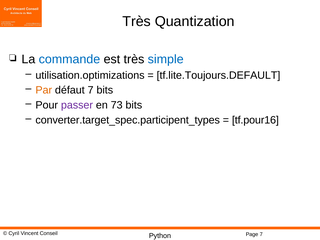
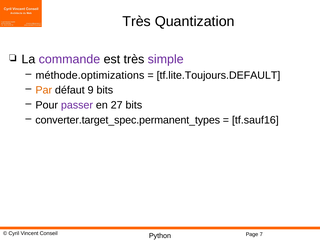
commande colour: blue -> purple (69, 59)
simple colour: blue -> purple (166, 59)
utilisation.optimizations: utilisation.optimizations -> méthode.optimizations (90, 75)
défaut 7: 7 -> 9 (91, 90)
73: 73 -> 27 (117, 105)
converter.target_spec.participent_types: converter.target_spec.participent_types -> converter.target_spec.permanent_types (128, 120)
tf.pour16: tf.pour16 -> tf.sauf16 (255, 120)
